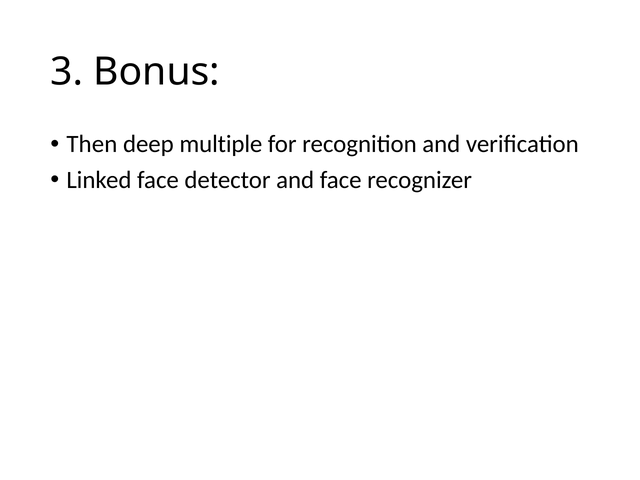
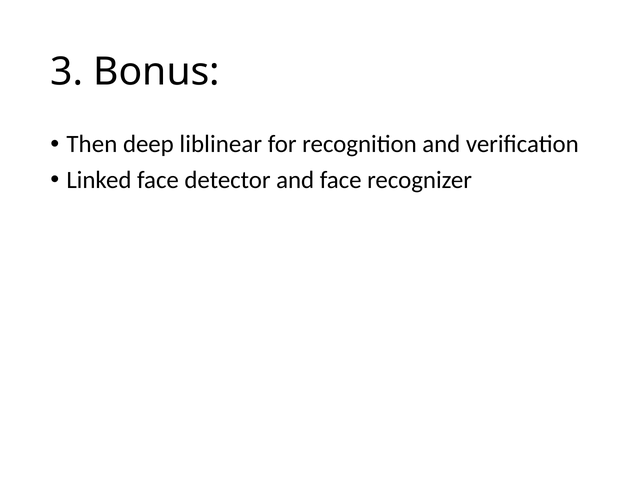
multiple: multiple -> liblinear (221, 144)
